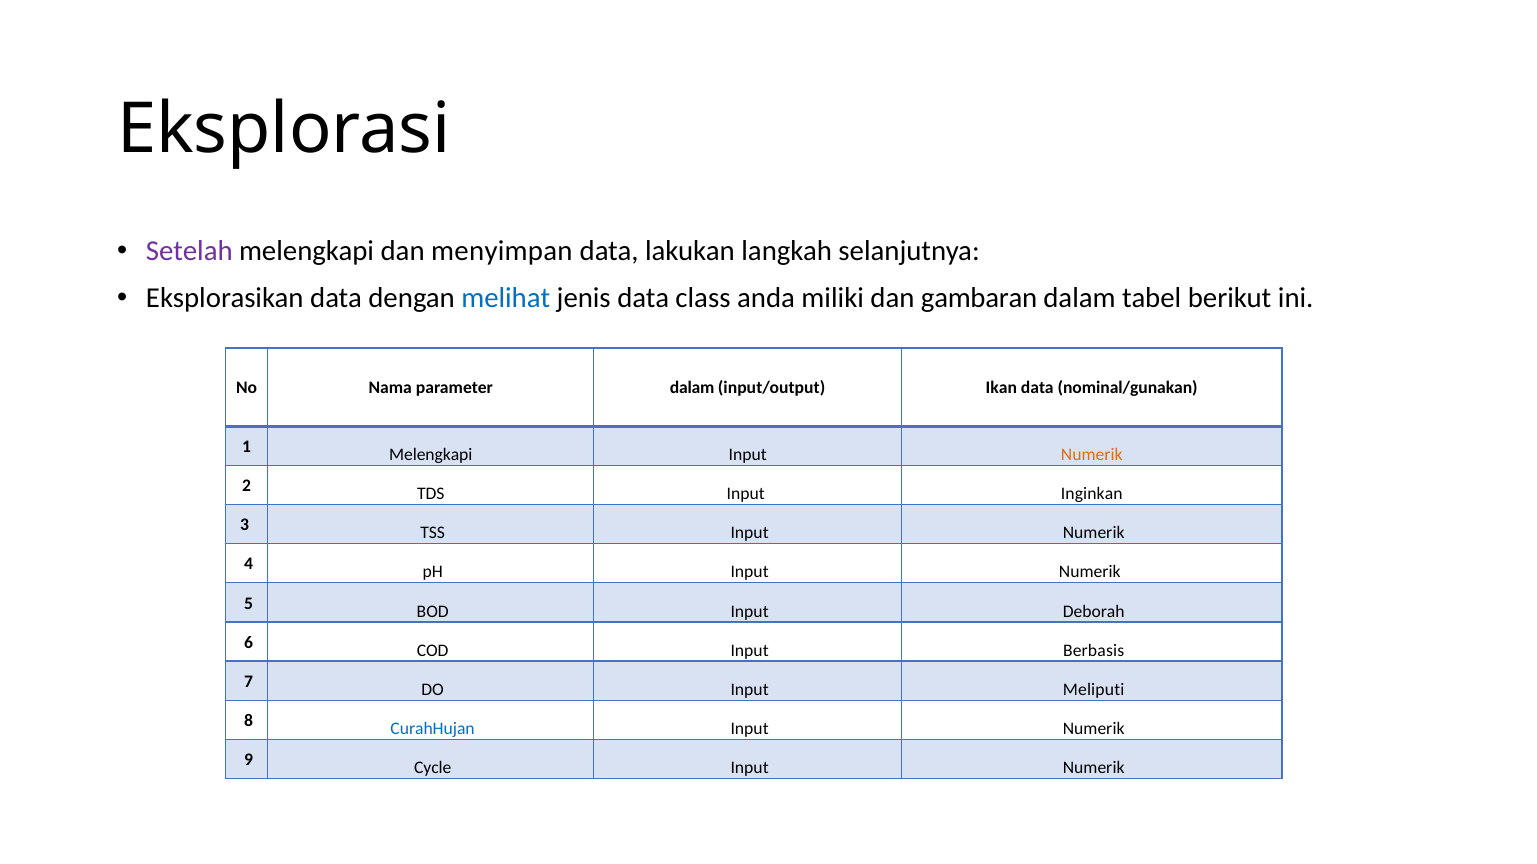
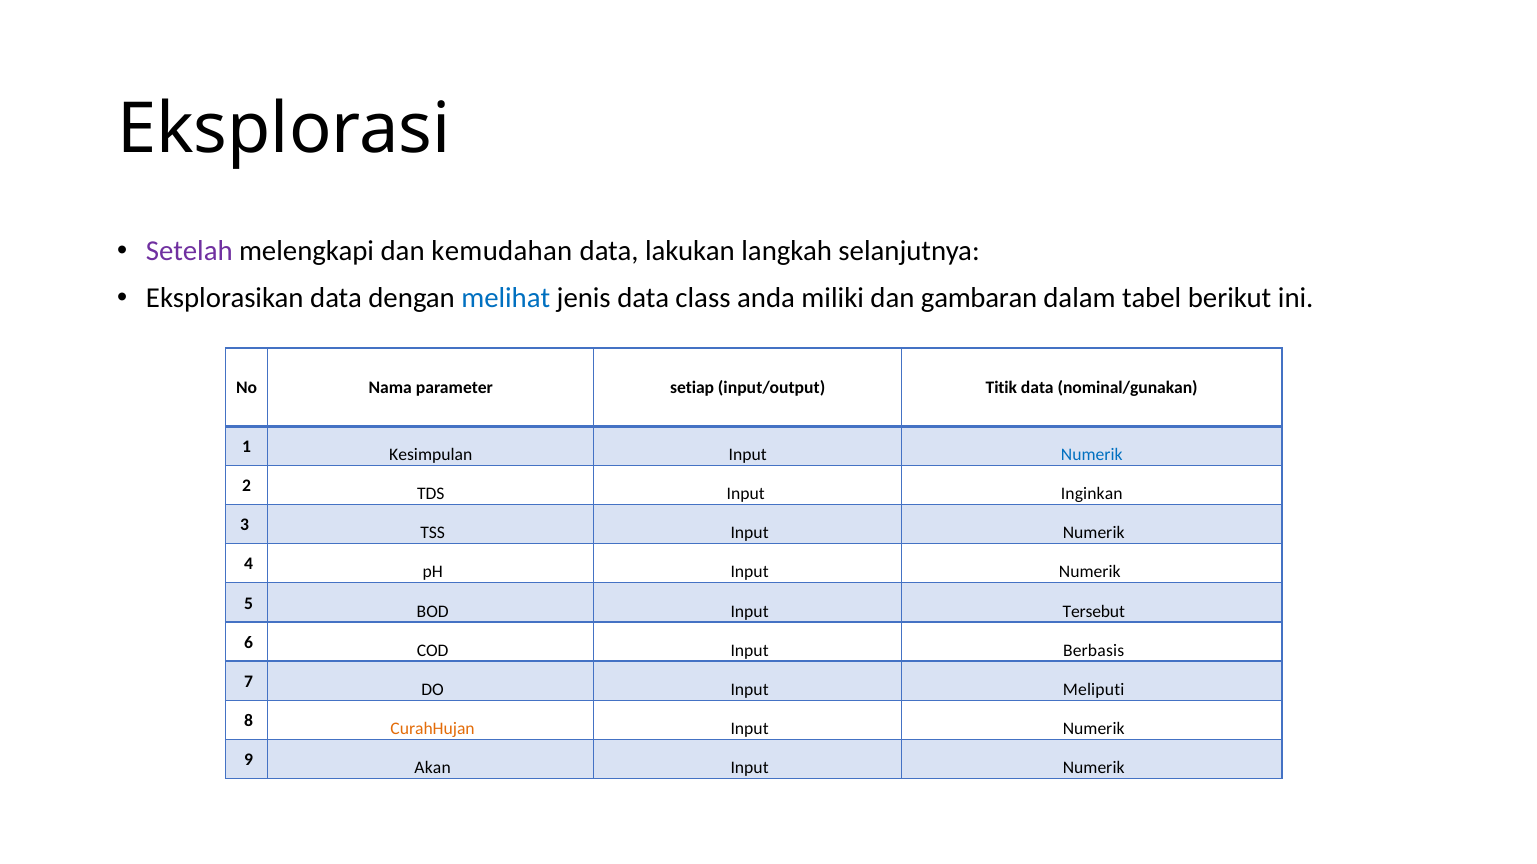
menyimpan: menyimpan -> kemudahan (502, 251)
parameter dalam: dalam -> setiap (692, 388)
Ikan: Ikan -> Titik (1001, 388)
1 Melengkapi: Melengkapi -> Kesimpulan (431, 455)
Numerik colour: orange -> blue (1092, 455)
Deborah: Deborah -> Tersebut (1094, 612)
CurahHujan colour: blue -> orange (433, 729)
Cycle: Cycle -> Akan (433, 768)
